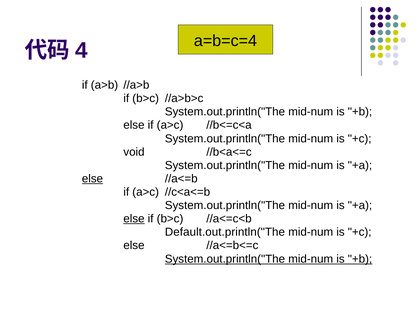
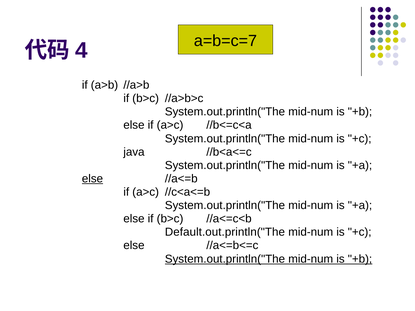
a=b=c=4: a=b=c=4 -> a=b=c=7 (225, 41)
void: void -> java (134, 152)
else underline: present -> none (134, 219)
